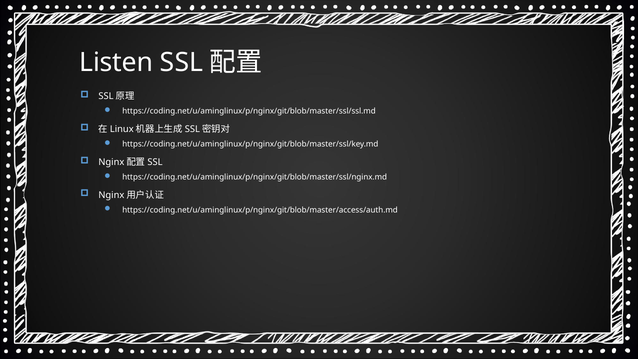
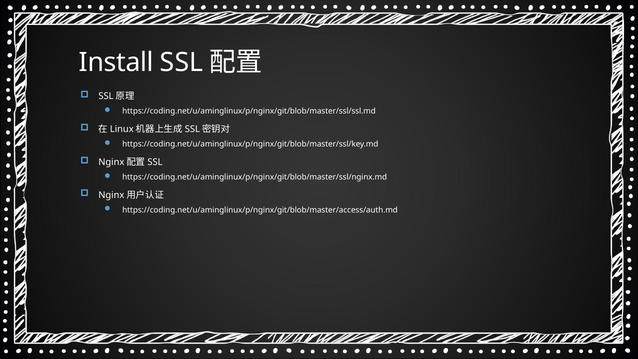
Listen: Listen -> Install (116, 63)
